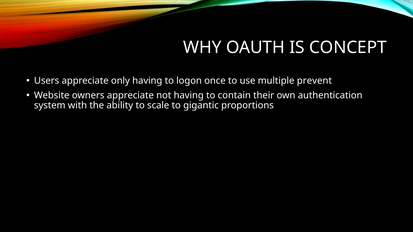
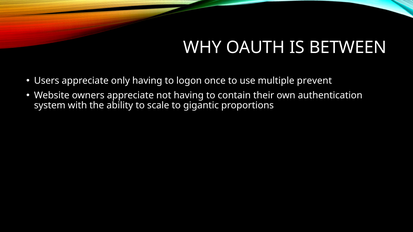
CONCEPT: CONCEPT -> BETWEEN (348, 48)
